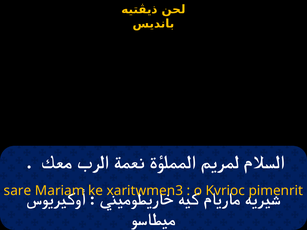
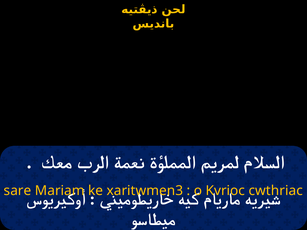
pimenrit: pimenrit -> cwthriac (276, 191)
